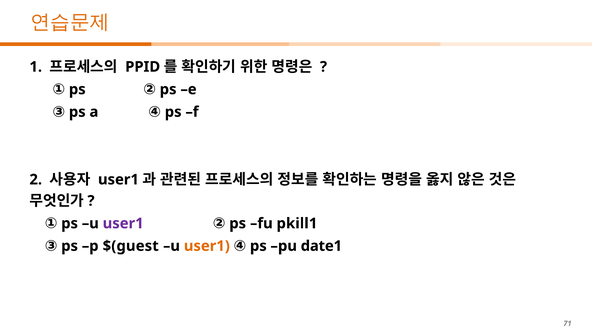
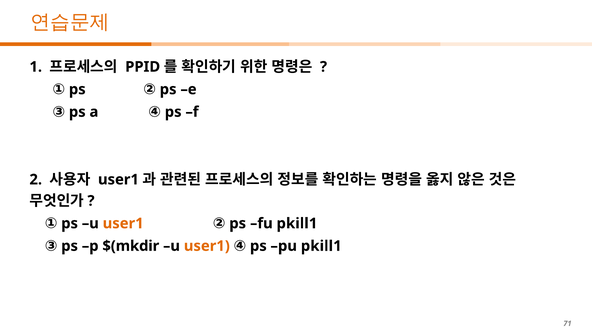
user1 colour: purple -> orange (123, 223)
$(guest: $(guest -> $(mkdir (131, 246)
pu date1: date1 -> pkill1 (321, 246)
